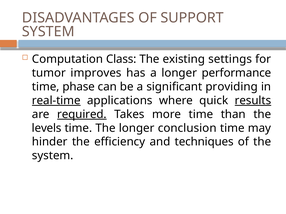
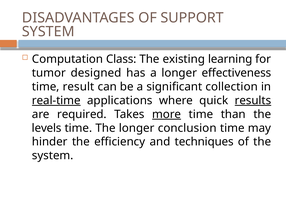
settings: settings -> learning (230, 59)
improves: improves -> designed (96, 73)
performance: performance -> effectiveness (236, 73)
phase: phase -> result (79, 87)
providing: providing -> collection (232, 87)
required underline: present -> none (82, 114)
more underline: none -> present (167, 114)
